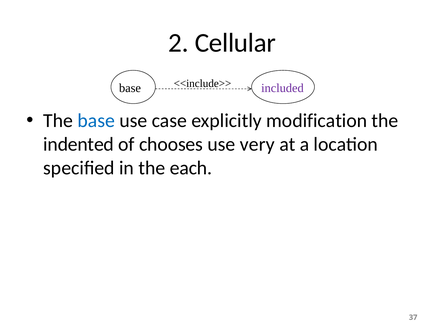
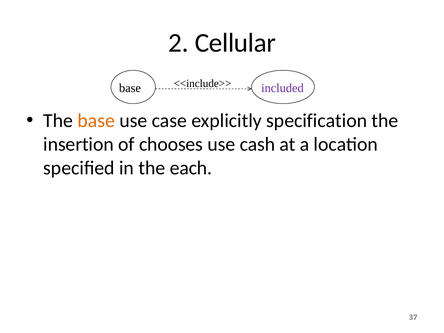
base colour: blue -> orange (96, 121)
modification: modification -> specification (317, 121)
indented: indented -> insertion (79, 144)
very: very -> cash (257, 144)
